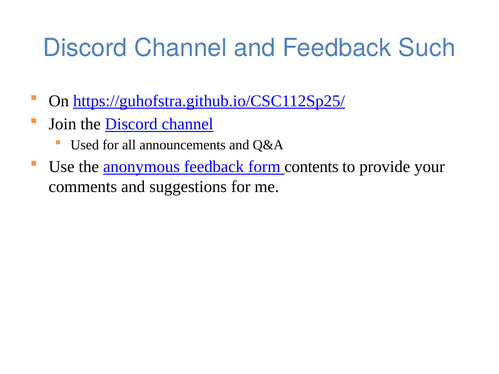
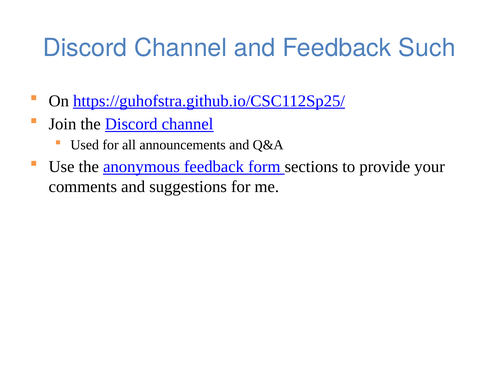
contents: contents -> sections (311, 167)
